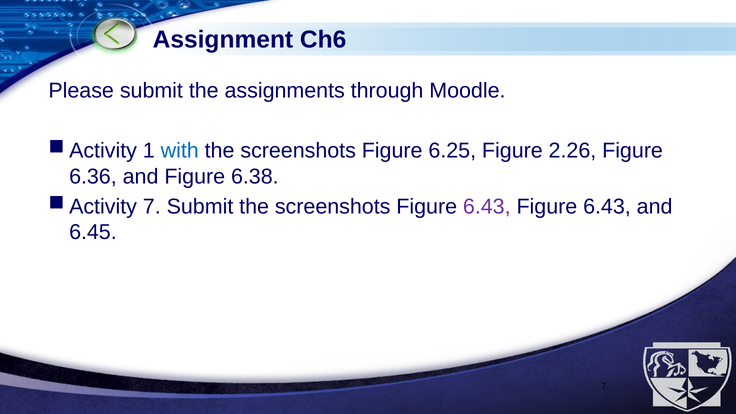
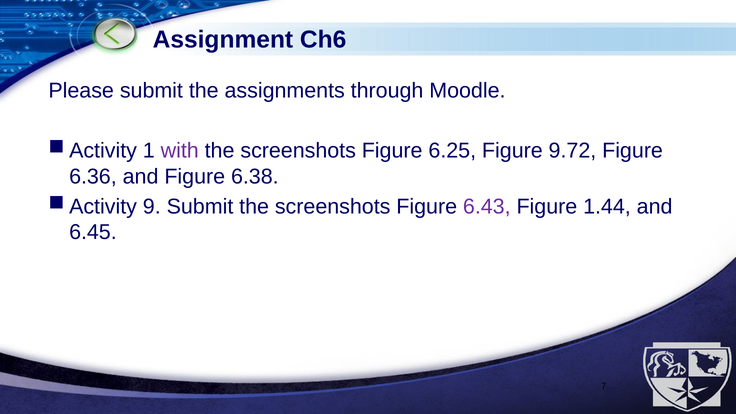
with colour: blue -> purple (180, 151)
2.26: 2.26 -> 9.72 (572, 151)
7: 7 -> 9 (152, 206)
6.43: 6.43 -> 1.44 (607, 206)
